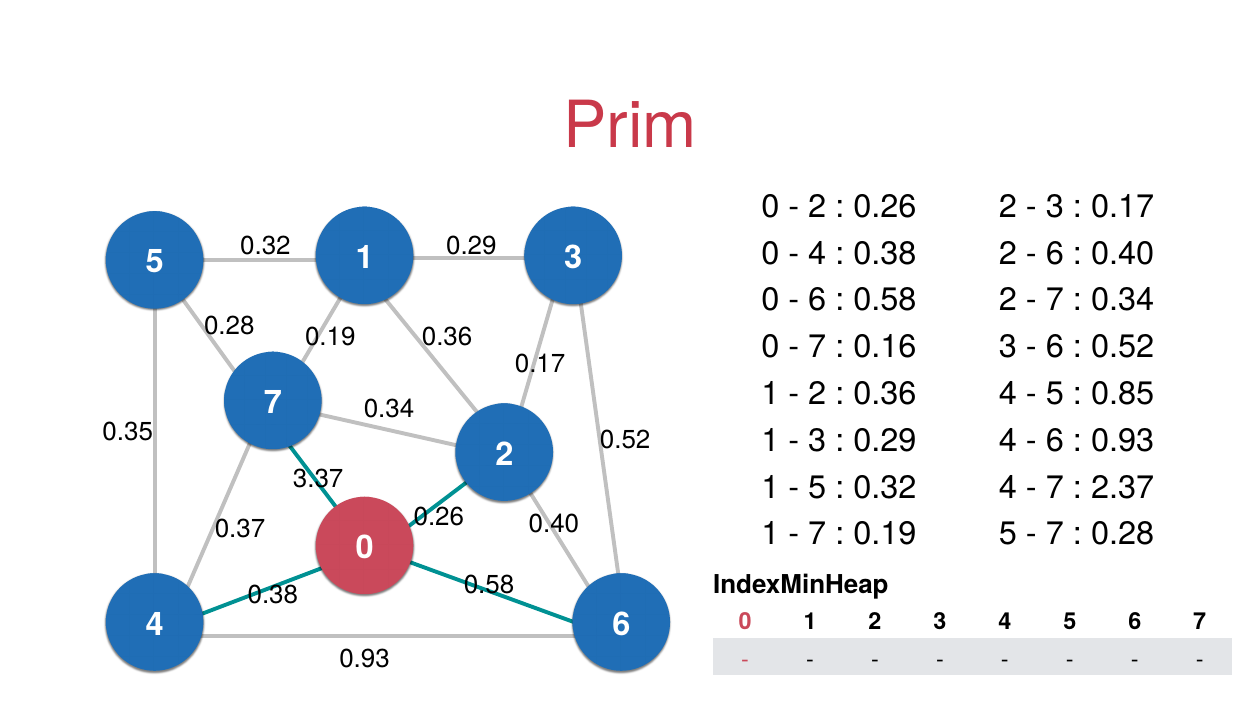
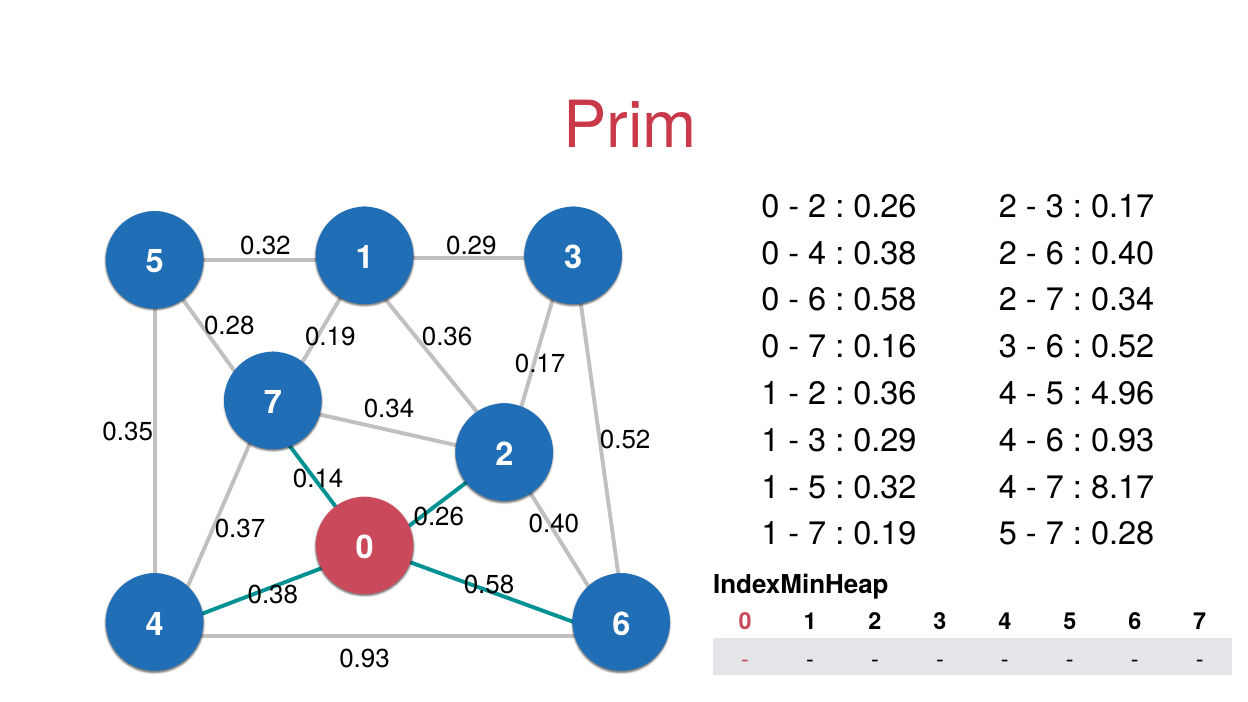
0.85: 0.85 -> 4.96 (1123, 394)
3.37: 3.37 -> 0.14 (318, 479)
2.37: 2.37 -> 8.17 (1123, 487)
